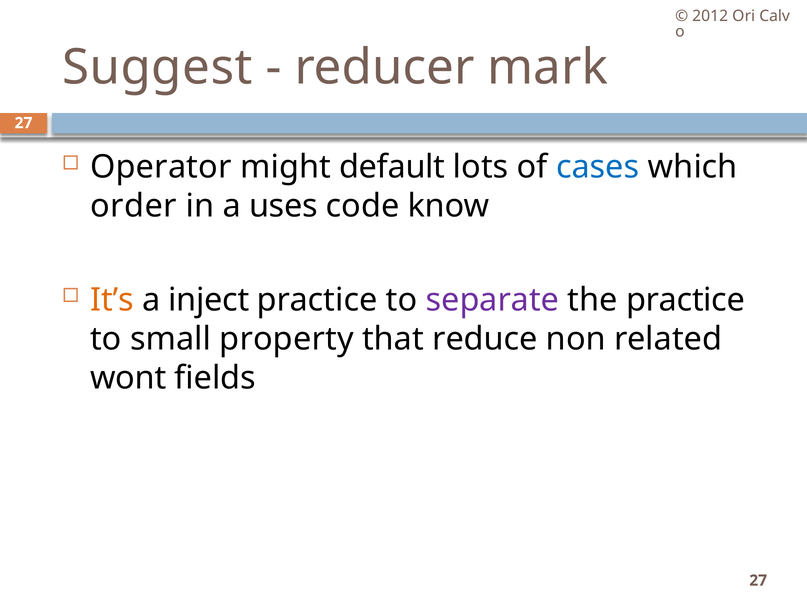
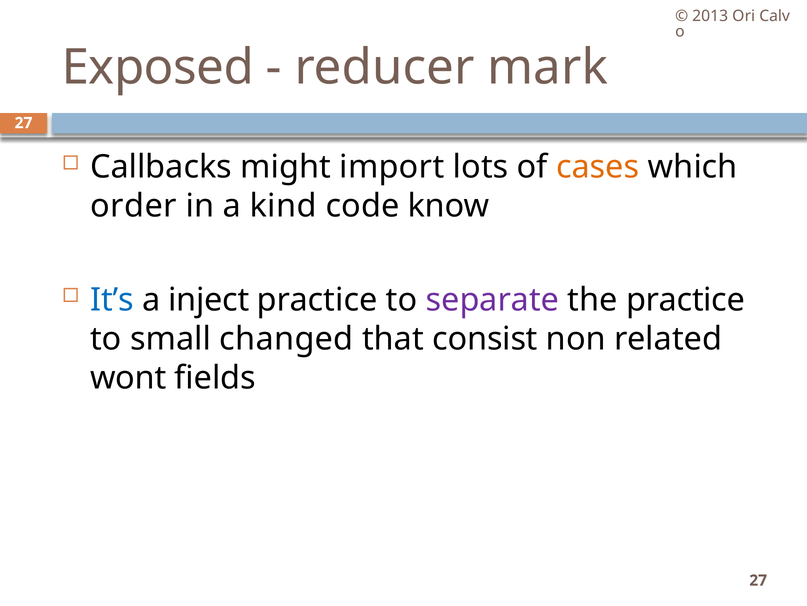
2012: 2012 -> 2013 (710, 16)
Suggest: Suggest -> Exposed (158, 67)
Operator: Operator -> Callbacks (161, 167)
default: default -> import (392, 167)
cases colour: blue -> orange (598, 167)
uses: uses -> kind (283, 206)
It’s colour: orange -> blue (112, 300)
property: property -> changed (286, 339)
reduce: reduce -> consist (485, 339)
